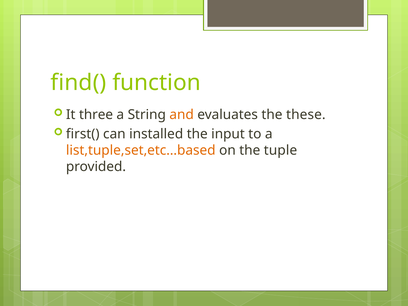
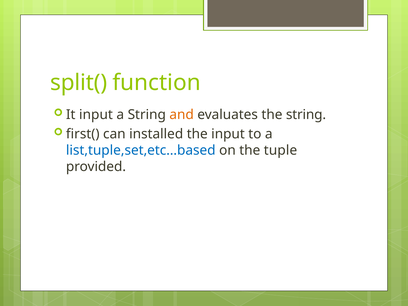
find(: find( -> split( (79, 83)
It three: three -> input (96, 115)
the these: these -> string (306, 115)
list,tuple,set,etc…based colour: orange -> blue (141, 150)
